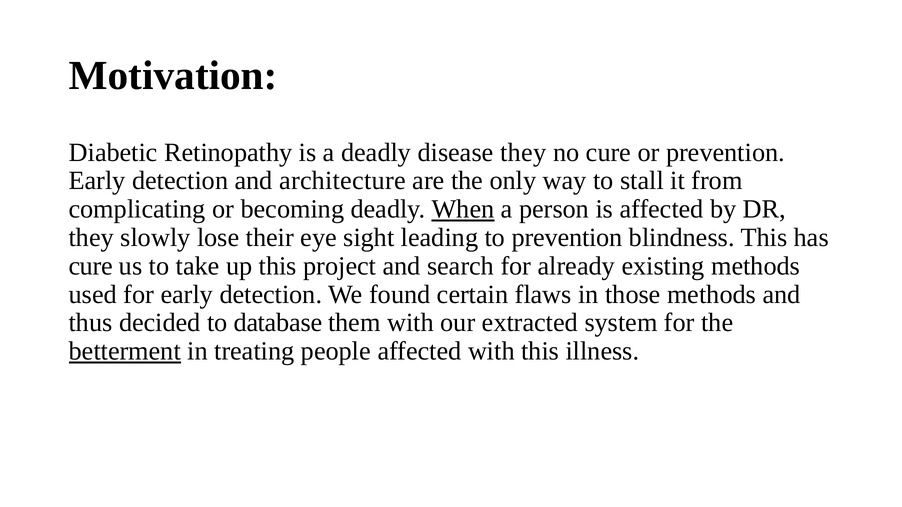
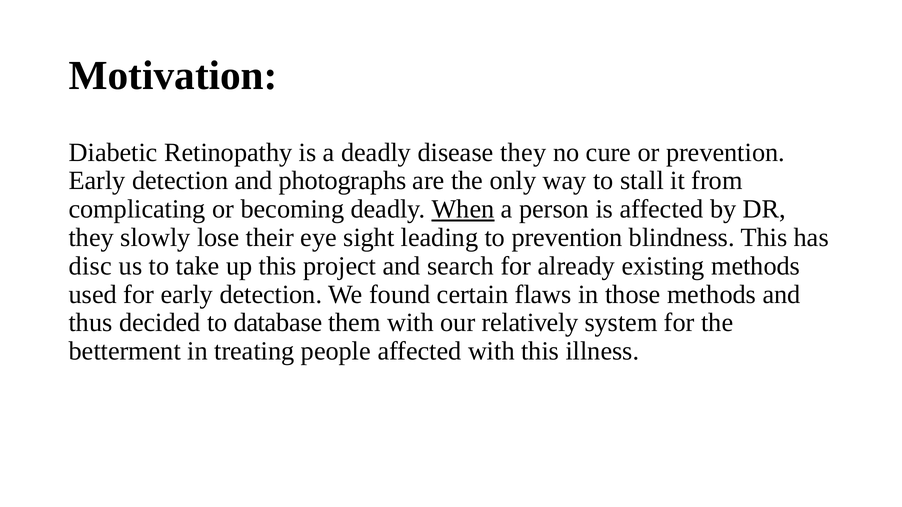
architecture: architecture -> photographs (343, 181)
cure: cure -> disc (90, 266)
extracted: extracted -> relatively (530, 323)
betterment underline: present -> none (125, 351)
